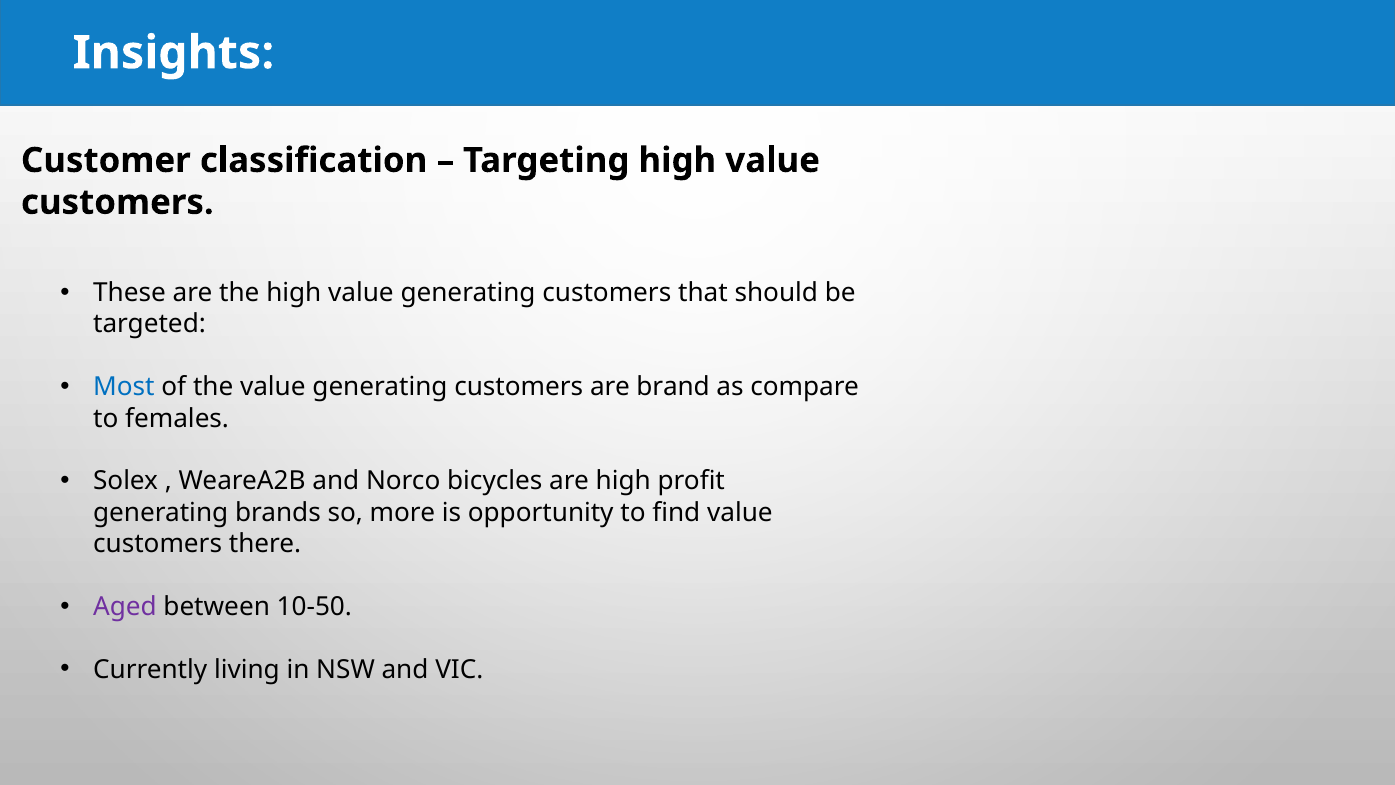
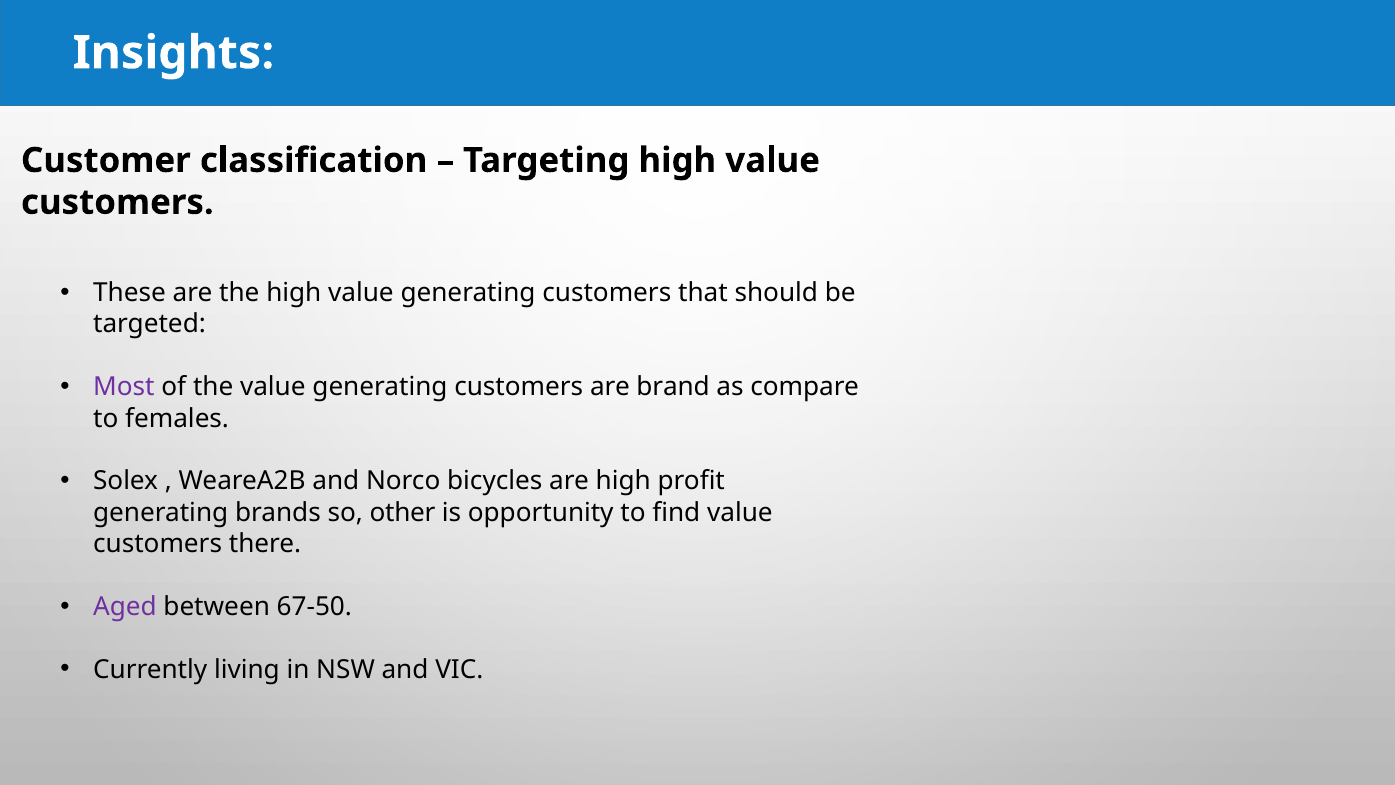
Most colour: blue -> purple (124, 387)
more: more -> other (403, 512)
10-50: 10-50 -> 67-50 (314, 607)
